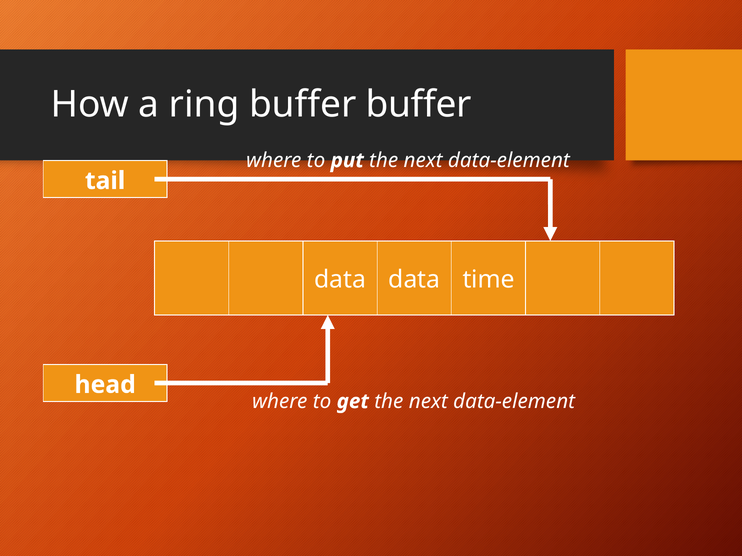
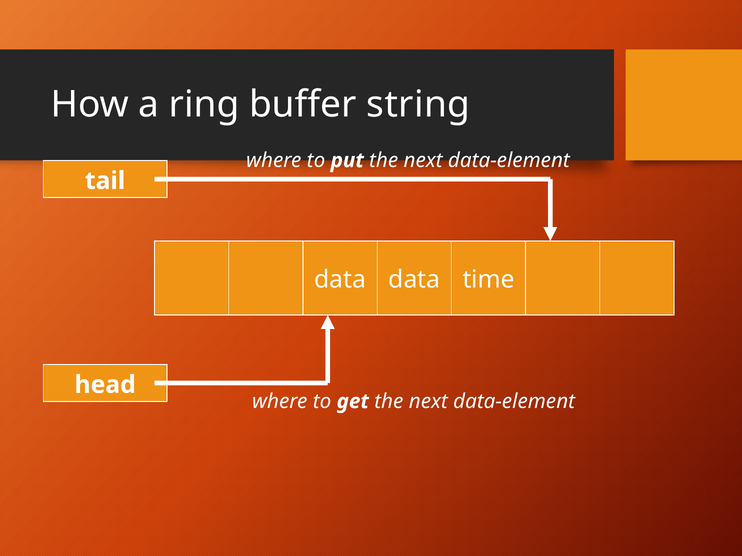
buffer buffer: buffer -> string (418, 105)
